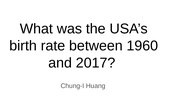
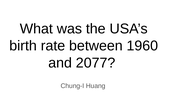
2017: 2017 -> 2077 (96, 63)
